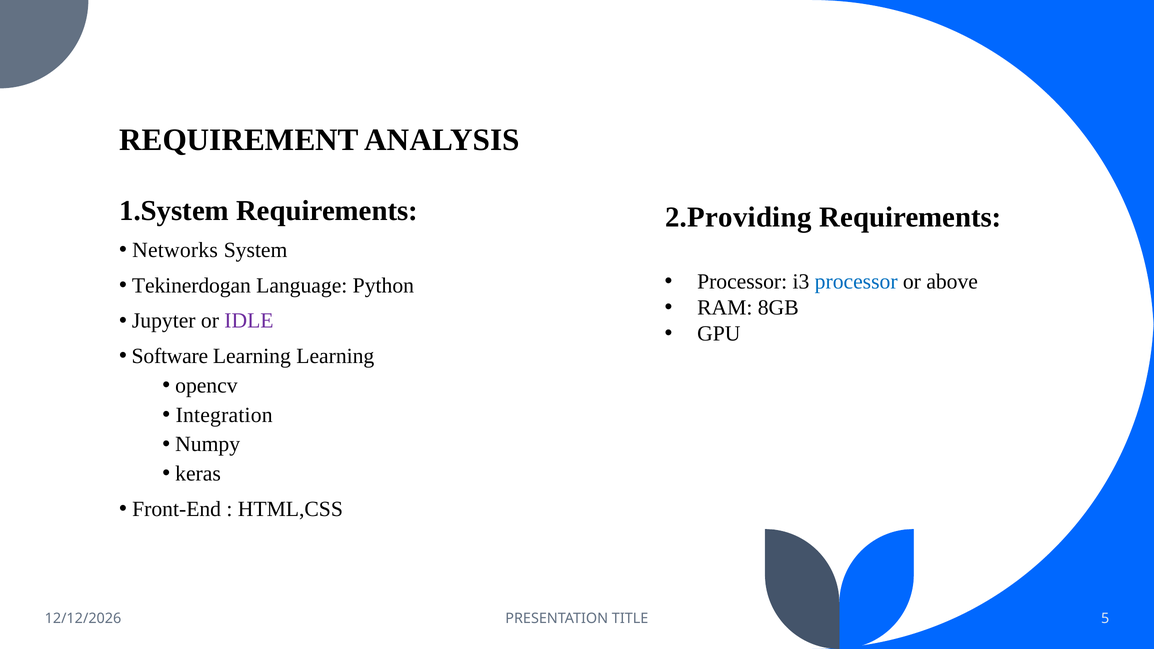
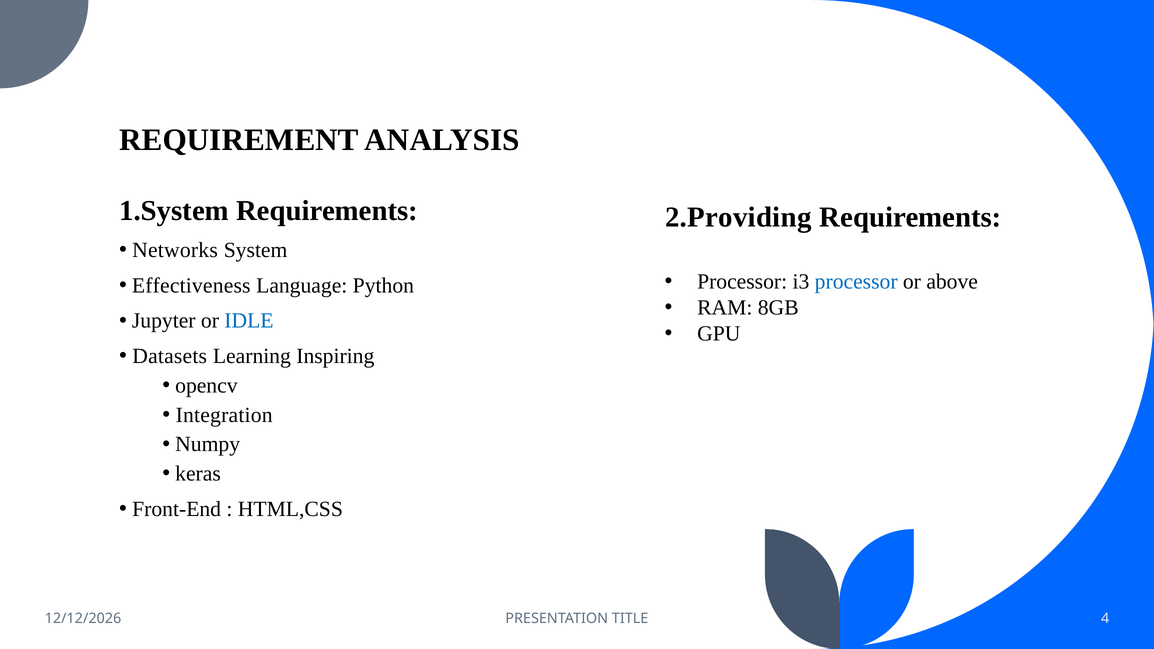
Tekinerdogan: Tekinerdogan -> Effectiveness (191, 285)
IDLE colour: purple -> blue (249, 321)
Software: Software -> Datasets (170, 356)
Learning Learning: Learning -> Inspiring (335, 356)
5: 5 -> 4 (1105, 619)
